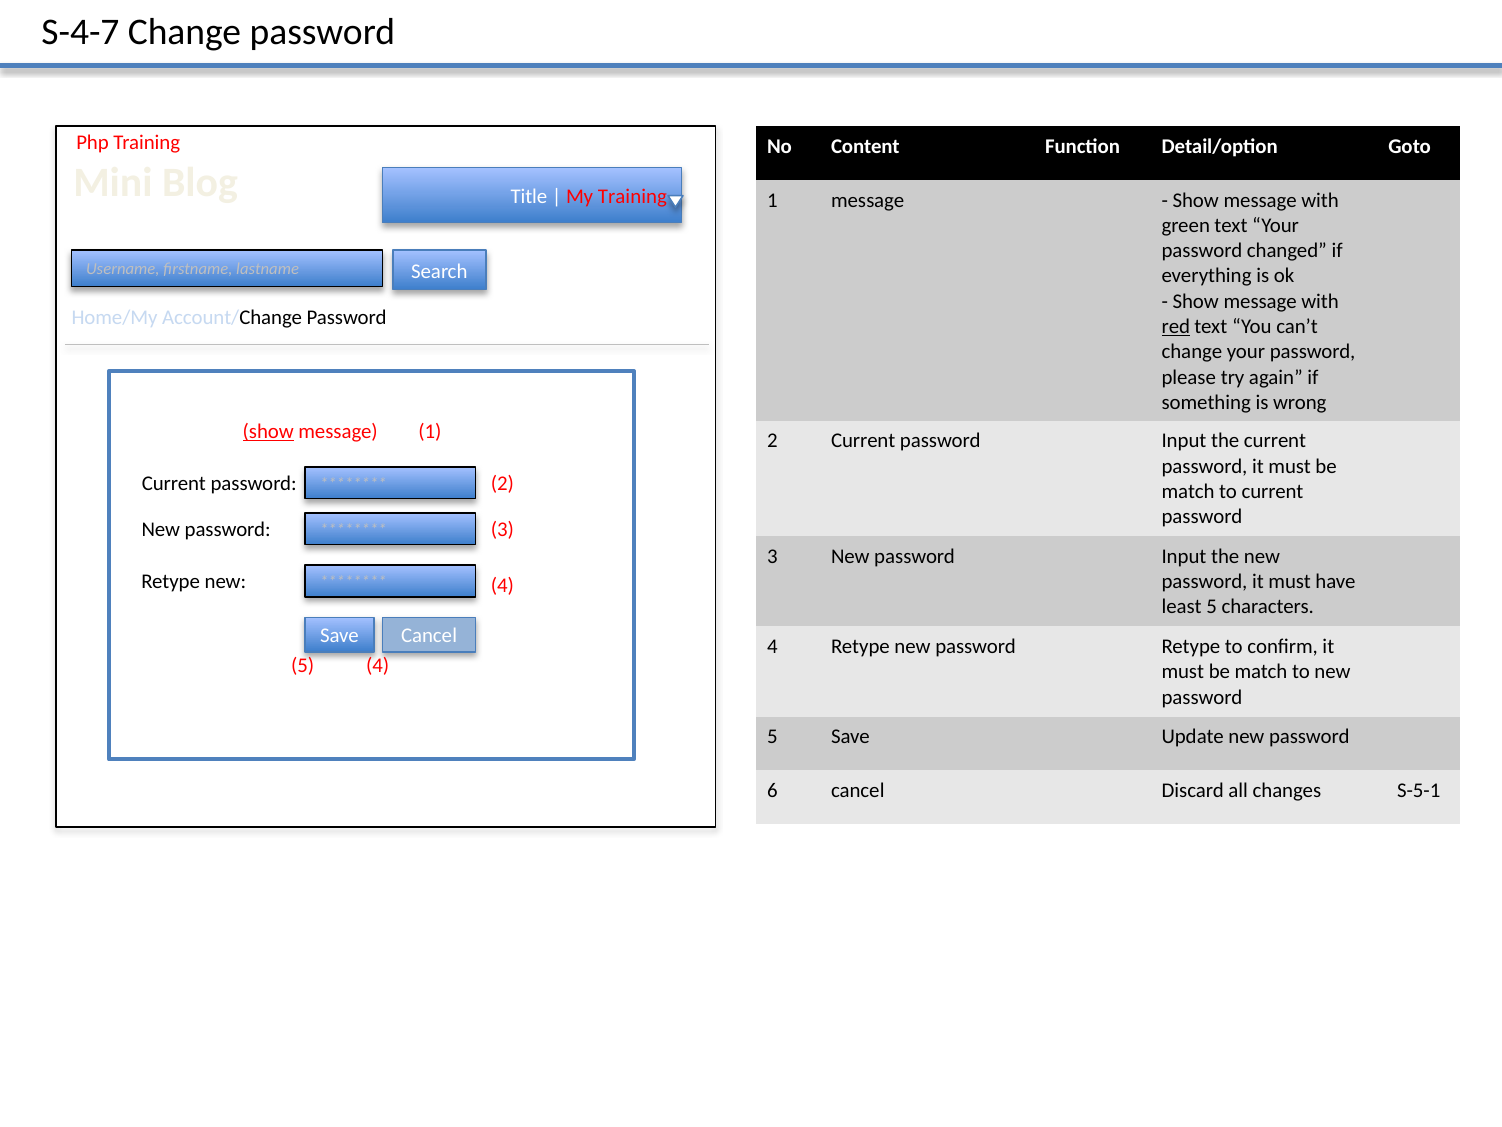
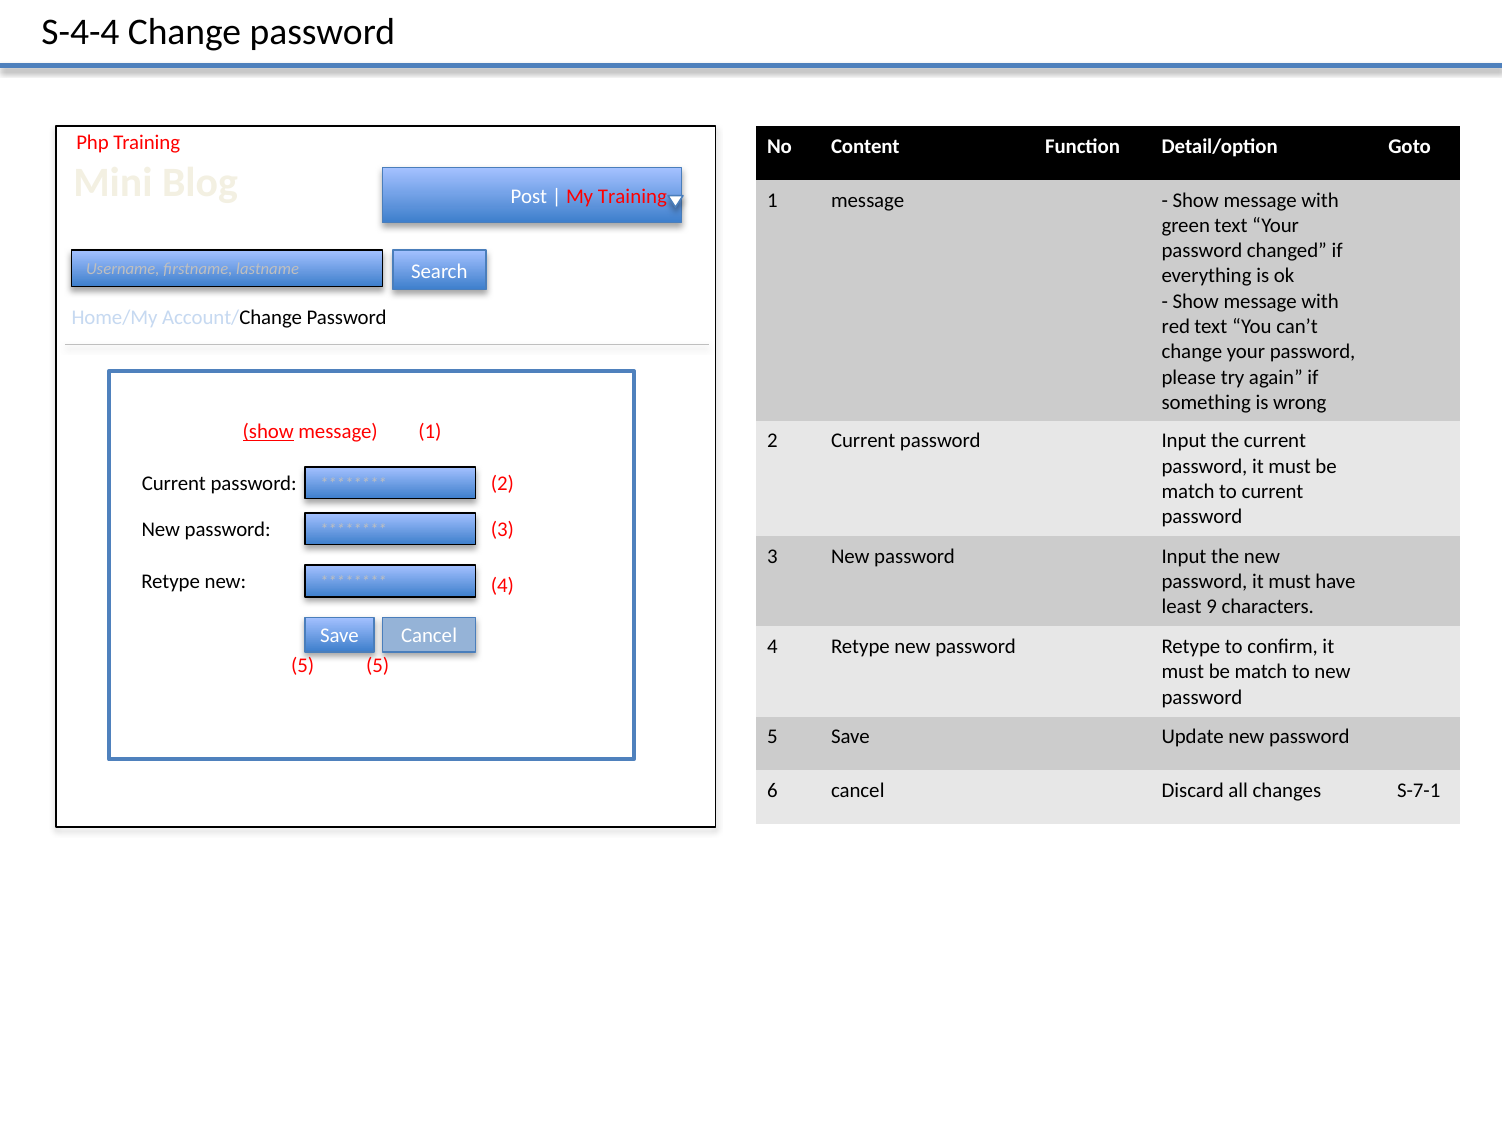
S-4-7: S-4-7 -> S-4-4 (80, 32)
Title: Title -> Post (529, 197)
red underline: present -> none (1176, 327)
least 5: 5 -> 9 (1212, 607)
5 4: 4 -> 5 (378, 666)
S-5-1: S-5-1 -> S-7-1 (1419, 790)
